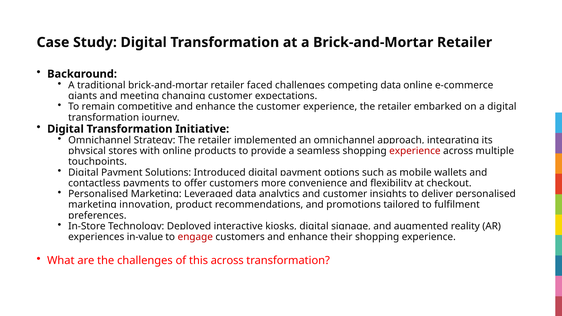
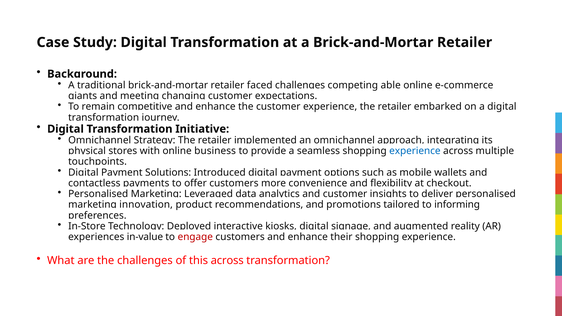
competing data: data -> able (391, 85)
products: products -> business (215, 151)
experience colour: red -> blue (415, 151)
fulfilment: fulfilment -> informing (457, 205)
